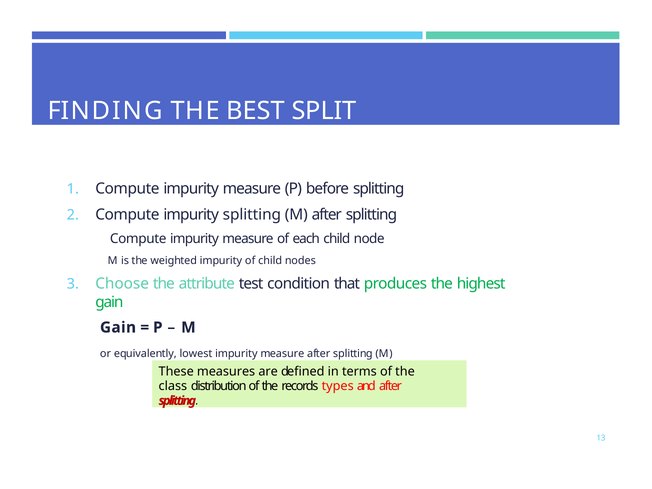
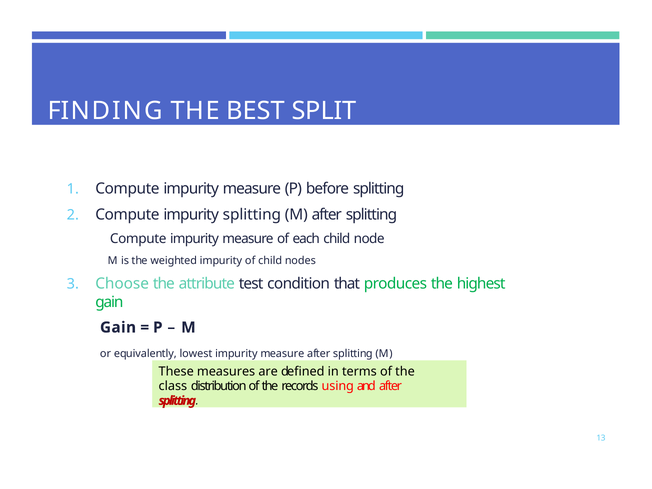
types: types -> using (338, 386)
